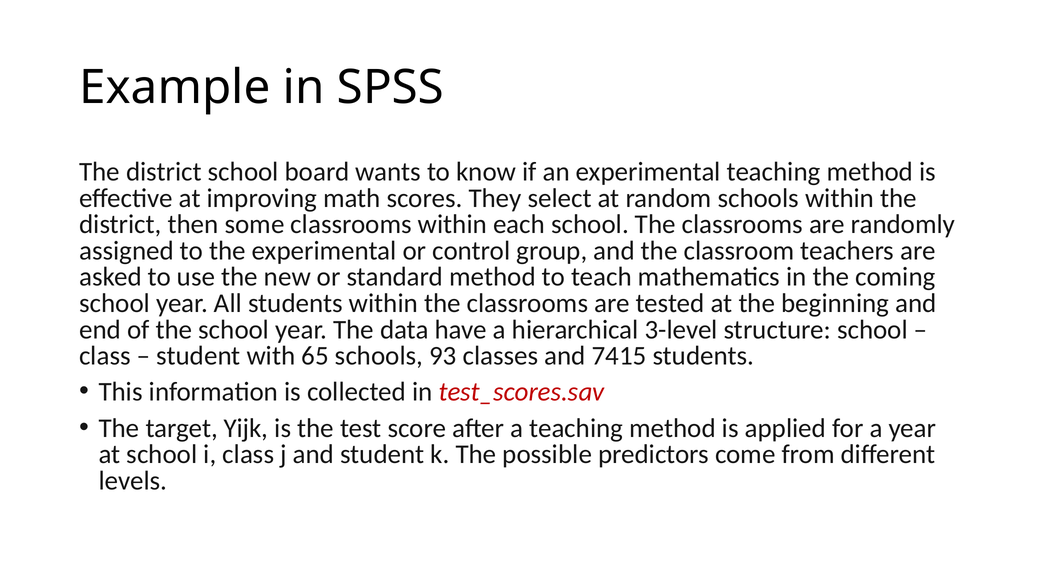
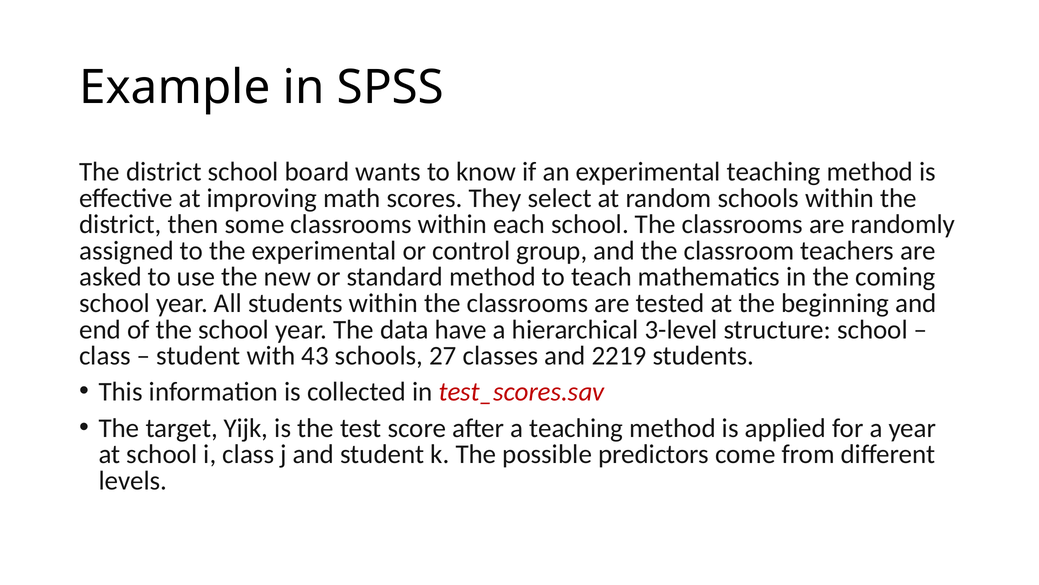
65: 65 -> 43 (315, 356)
93: 93 -> 27 (443, 356)
7415: 7415 -> 2219 (619, 356)
